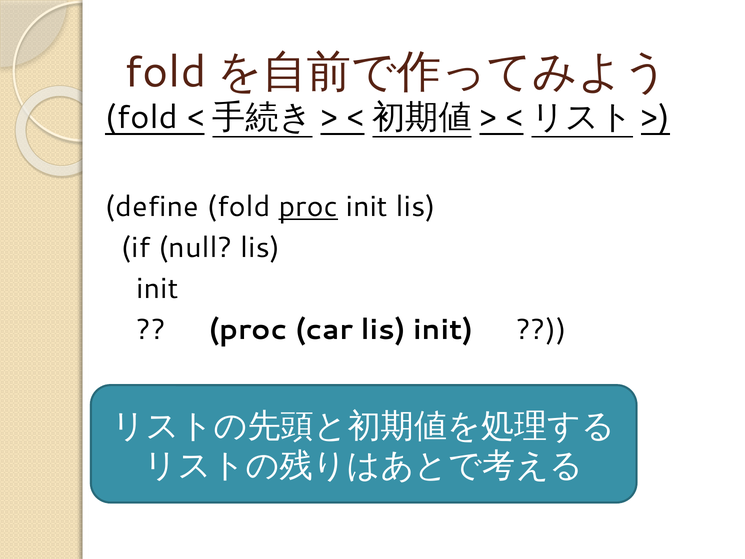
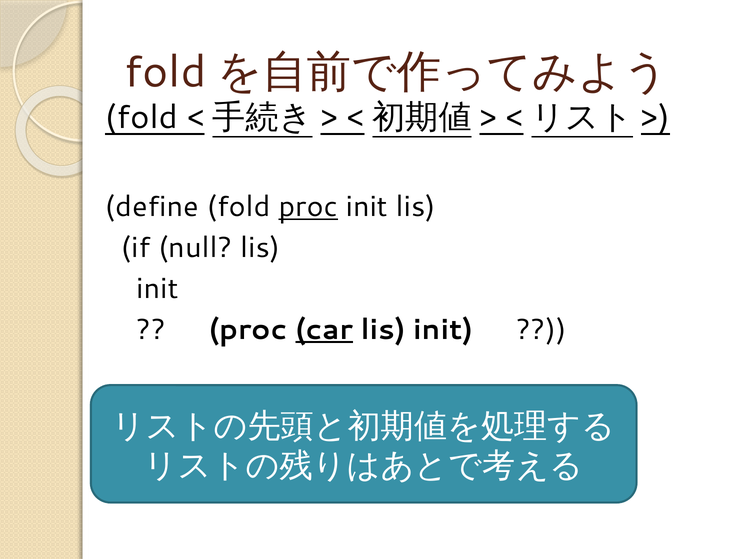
car underline: none -> present (324, 329)
